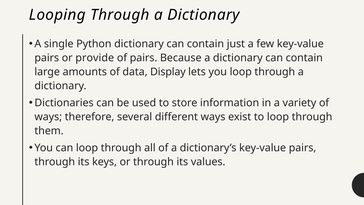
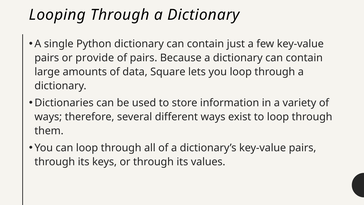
Display: Display -> Square (168, 72)
